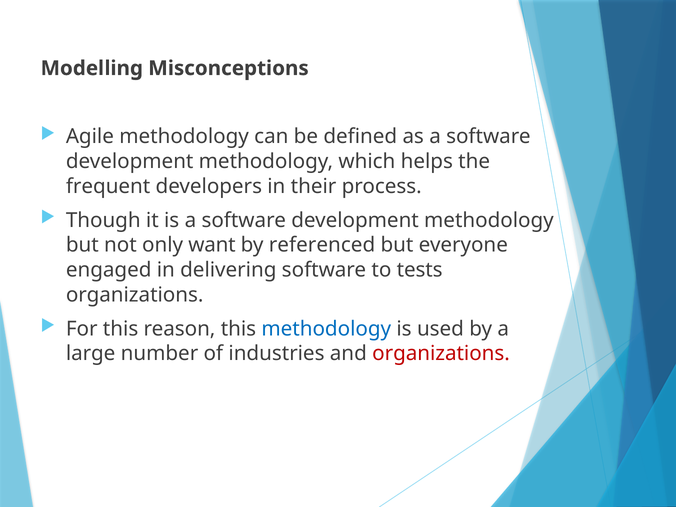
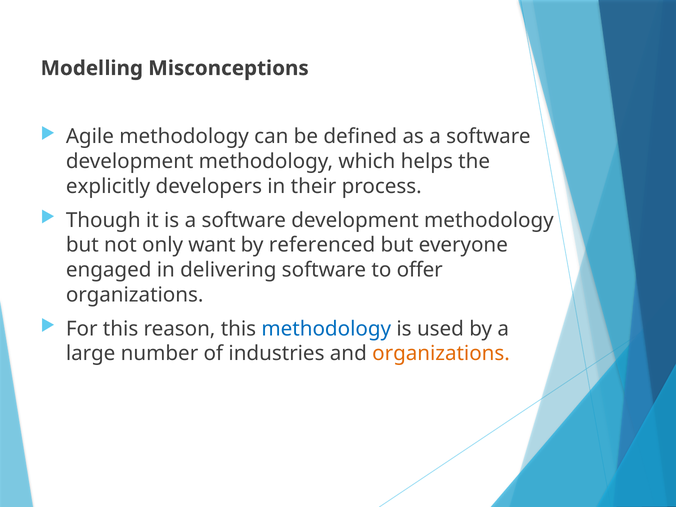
frequent: frequent -> explicitly (108, 186)
tests: tests -> offer (420, 270)
organizations colour: red -> orange (441, 354)
